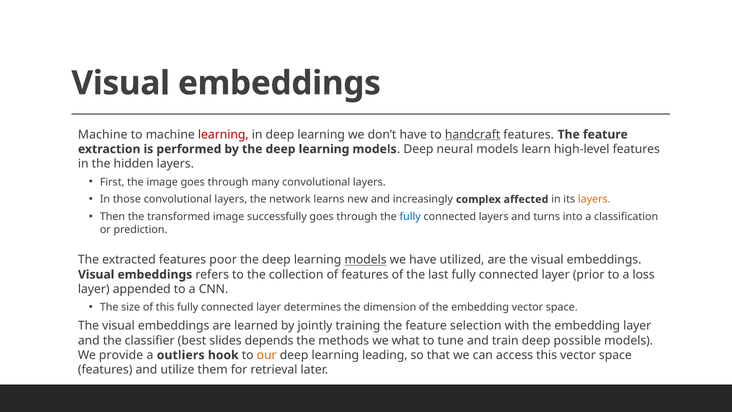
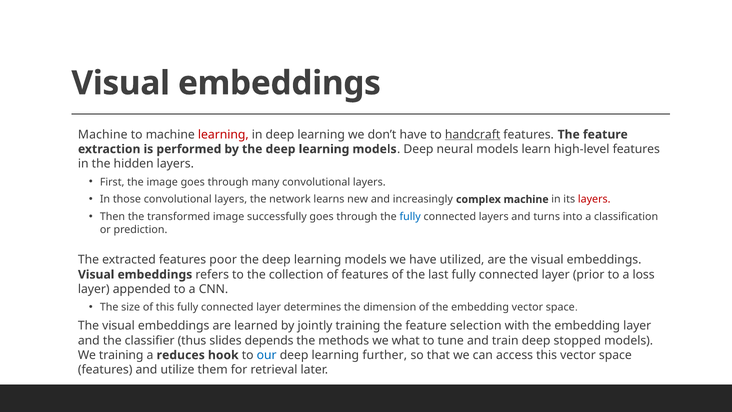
complex affected: affected -> machine (526, 199)
layers colour: orange -> red (594, 199)
models underline: present -> none (366, 260)
best: best -> thus (192, 340)
possible: possible -> stopped (577, 340)
We provide: provide -> training (121, 355)
outliers: outliers -> reduces (181, 355)
our colour: orange -> blue (267, 355)
leading: leading -> further (385, 355)
